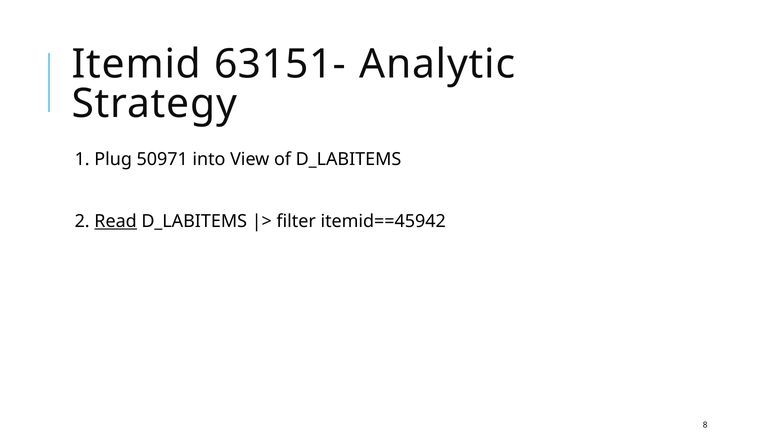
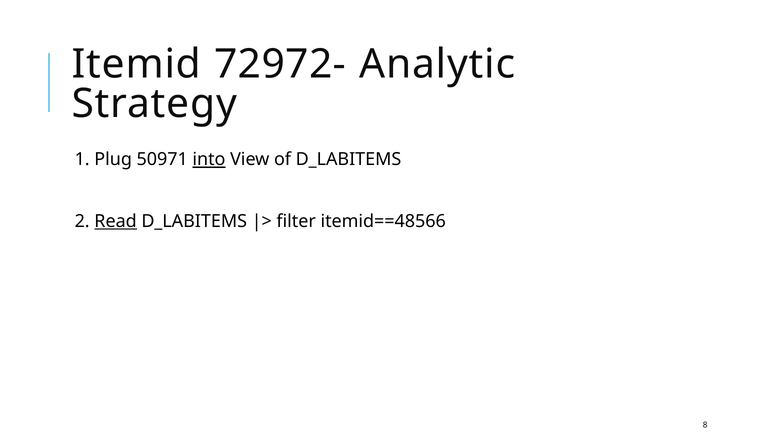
63151-: 63151- -> 72972- (280, 65)
into underline: none -> present (209, 160)
itemid==45942: itemid==45942 -> itemid==48566 (383, 221)
